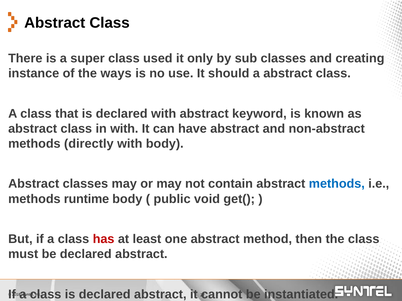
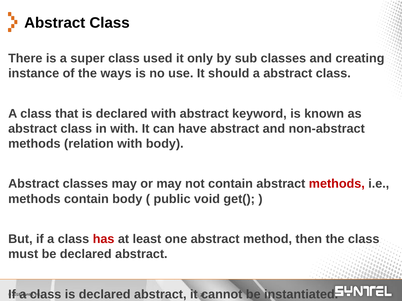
directly: directly -> relation (89, 144)
methods colour: blue -> red (337, 184)
methods runtime: runtime -> contain (86, 199)
